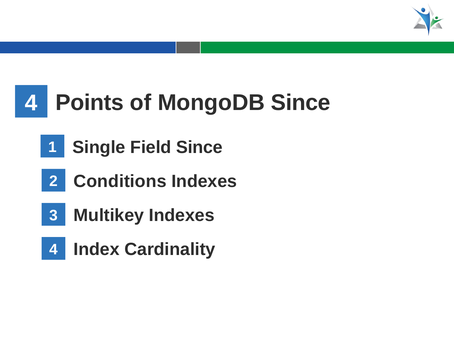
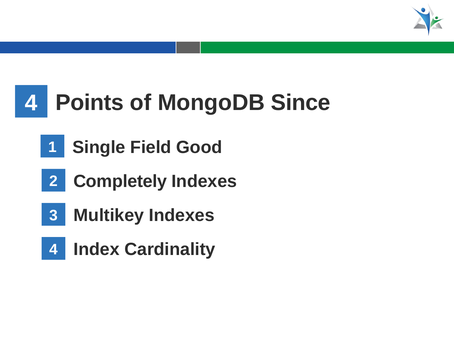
Field Since: Since -> Good (199, 147)
Conditions: Conditions -> Completely (120, 181)
